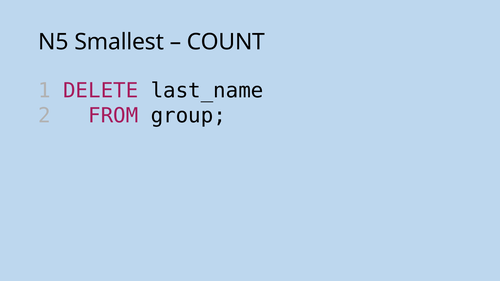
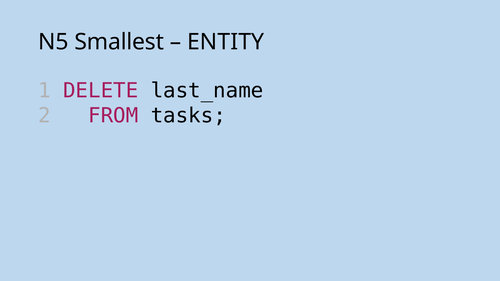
COUNT: COUNT -> ENTITY (226, 42)
group: group -> tasks (188, 116)
